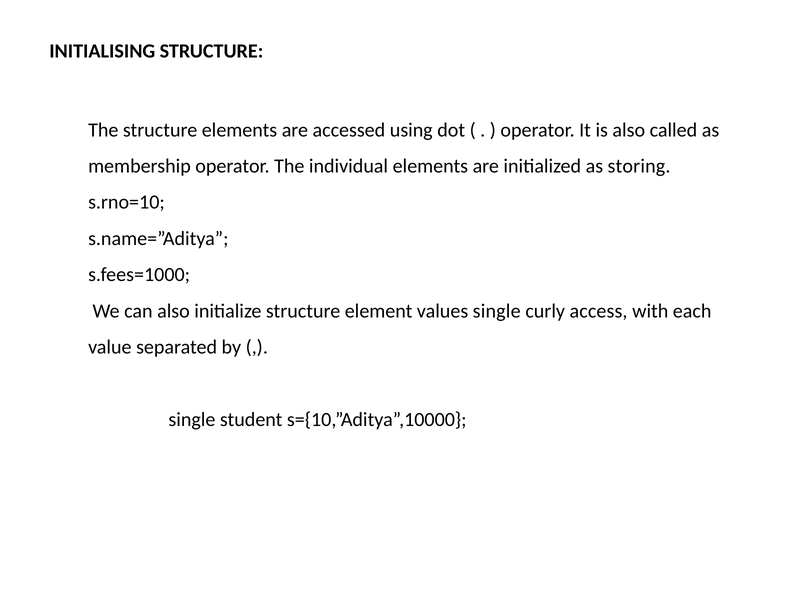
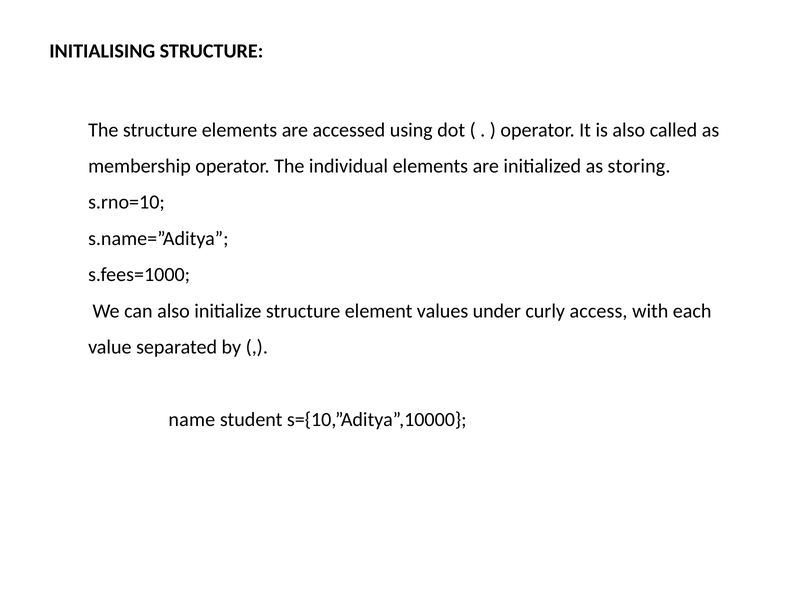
values single: single -> under (497, 310)
single: single -> name (192, 419)
